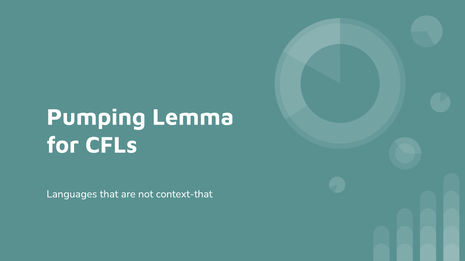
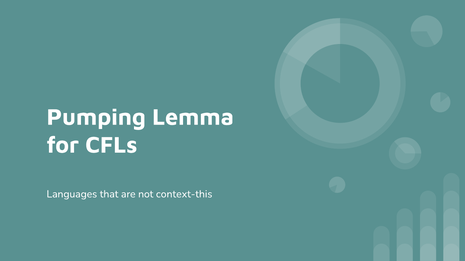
context-that: context-that -> context-this (184, 194)
